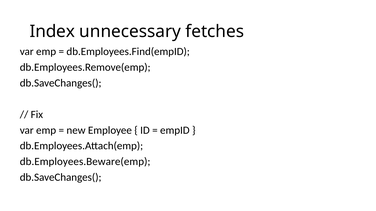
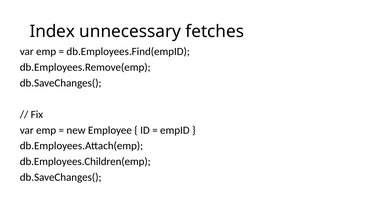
db.Employees.Beware(emp: db.Employees.Beware(emp -> db.Employees.Children(emp (85, 162)
